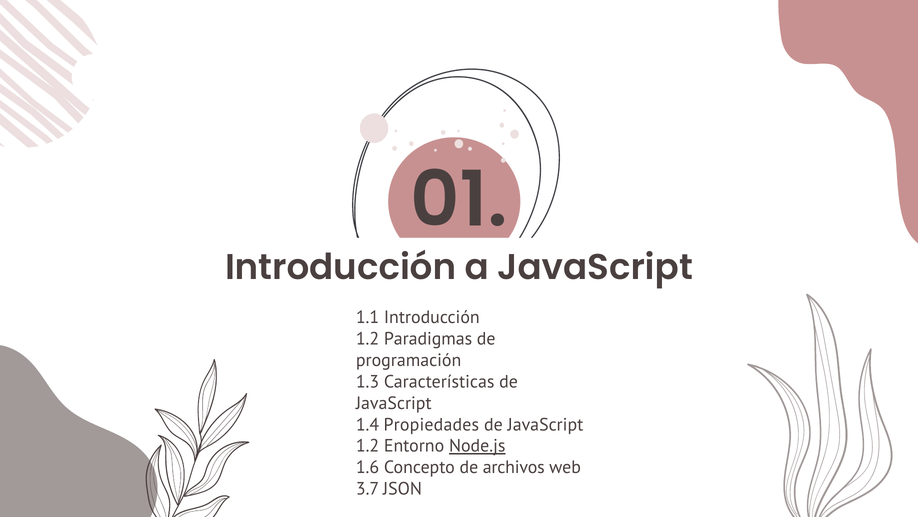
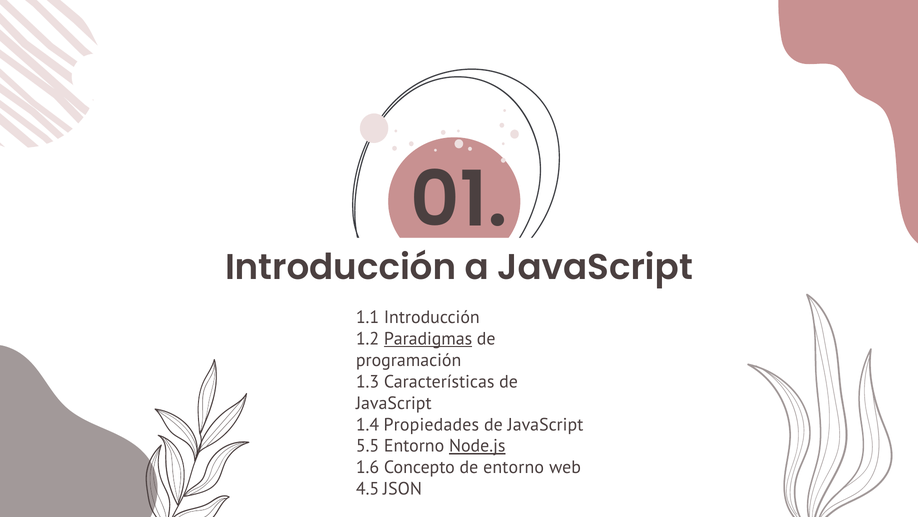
Paradigmas underline: none -> present (428, 338)
1.2: 1.2 -> 5.5 (368, 446)
de archivos: archivos -> entorno (514, 467)
3.7: 3.7 -> 4.5 (368, 488)
